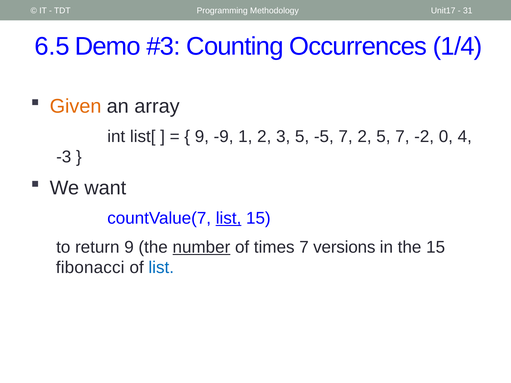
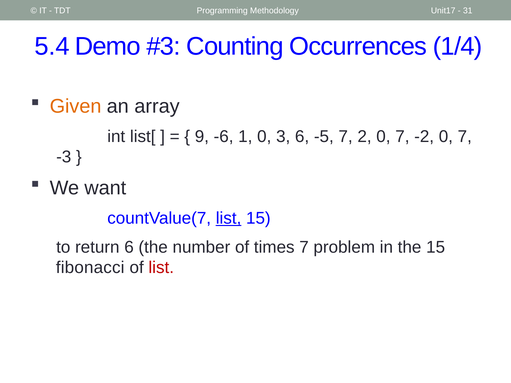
6.5: 6.5 -> 5.4 (52, 46)
-9: -9 -> -6 (224, 137)
1 2: 2 -> 0 (264, 137)
3 5: 5 -> 6 (302, 137)
2 5: 5 -> 0 (383, 137)
-2 0 4: 4 -> 7 (465, 137)
return 9: 9 -> 6 (129, 247)
number underline: present -> none (201, 247)
versions: versions -> problem (344, 247)
list colour: blue -> red (161, 268)
